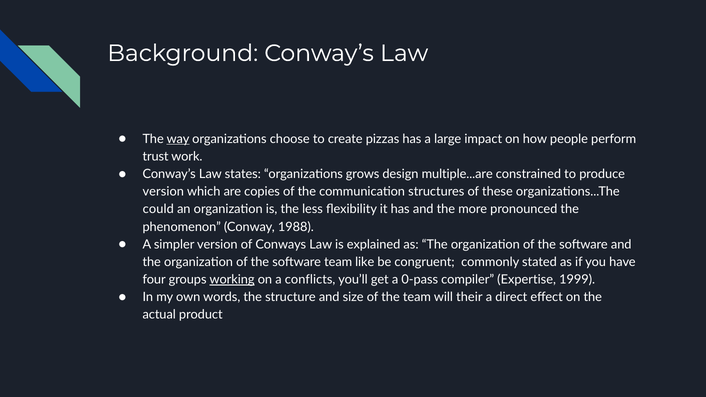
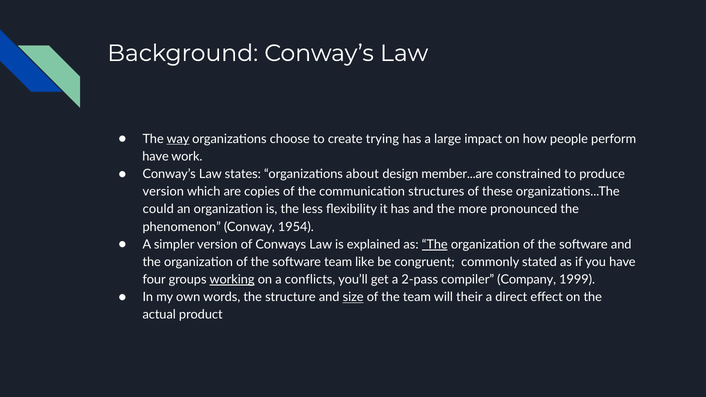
pizzas: pizzas -> trying (382, 139)
trust: trust -> have (156, 157)
grows: grows -> about (362, 174)
multiple...are: multiple...are -> member...are (457, 174)
1988: 1988 -> 1954 (296, 227)
The underline: none -> present (435, 244)
0-pass: 0-pass -> 2-pass (420, 280)
Expertise: Expertise -> Company (527, 280)
size underline: none -> present (353, 297)
